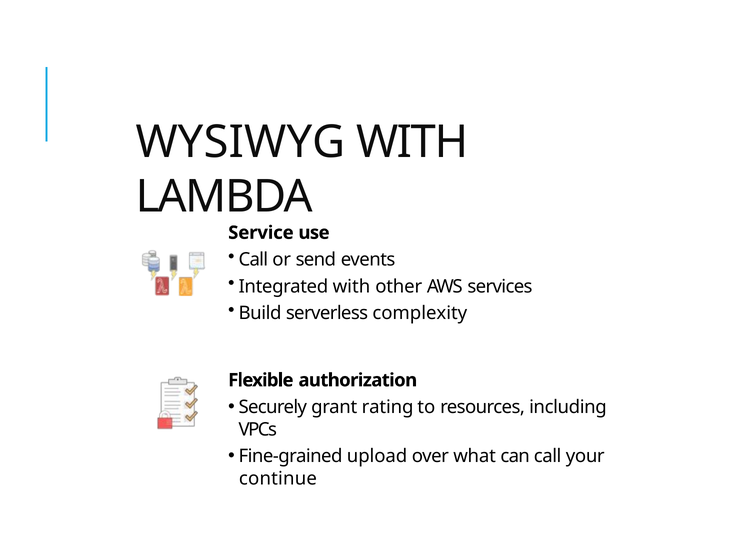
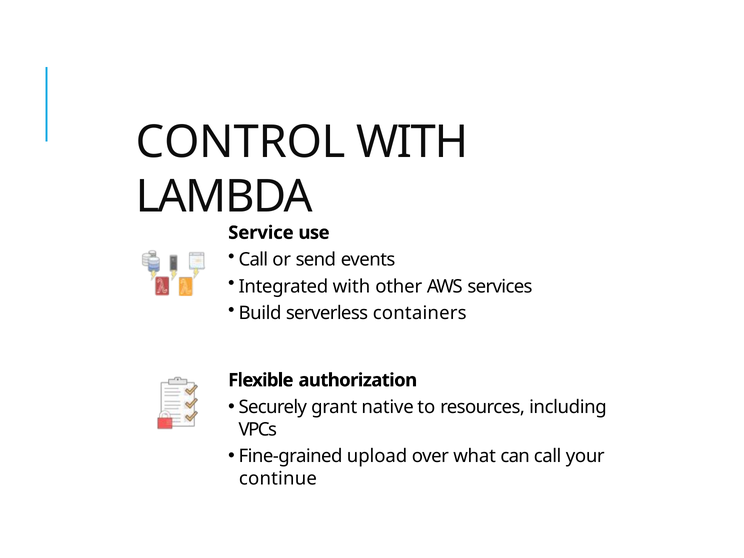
WYSIWYG: WYSIWYG -> CONTROL (241, 142)
complexity: complexity -> containers (420, 313)
rating: rating -> native (388, 407)
